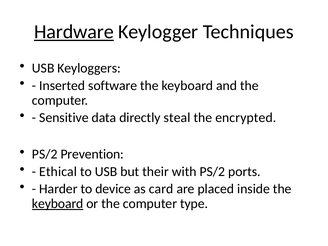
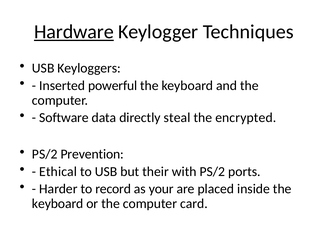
software: software -> powerful (113, 86)
Sensitive: Sensitive -> Software (64, 118)
device: device -> record (113, 189)
card: card -> your (161, 189)
keyboard underline: present -> none (58, 204)
type: type -> card (194, 204)
